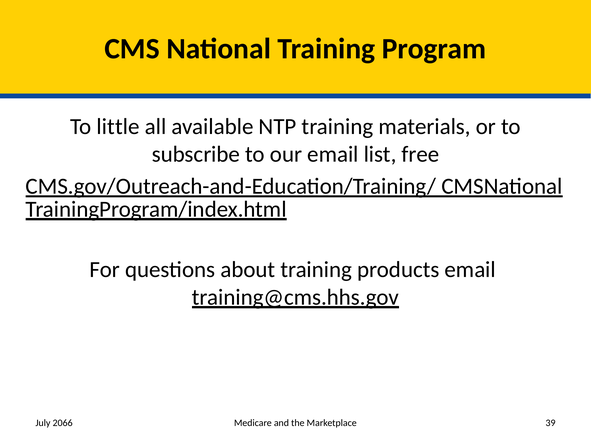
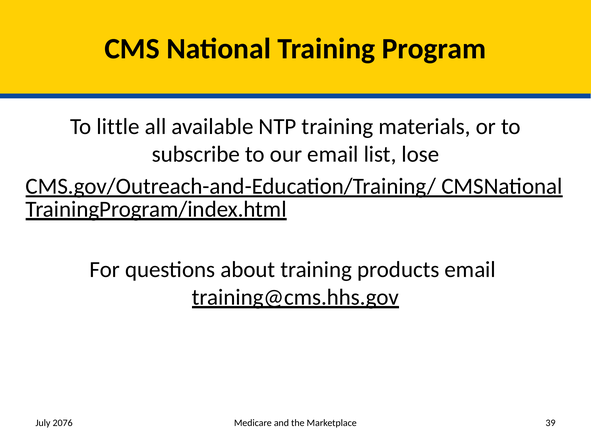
free: free -> lose (420, 154)
2066: 2066 -> 2076 (63, 423)
